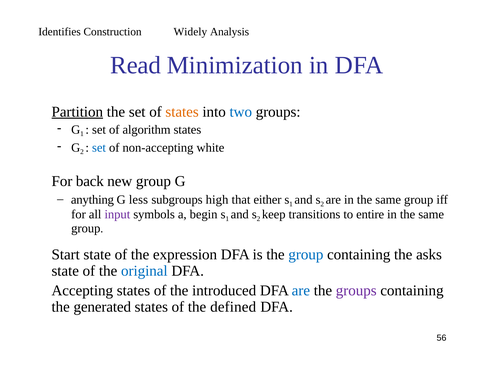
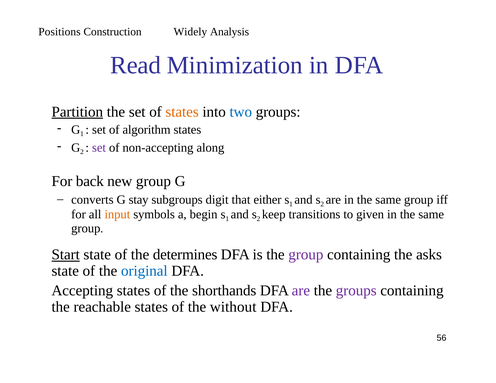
Identifies: Identifies -> Positions (59, 32)
set colour: blue -> purple (99, 148)
white: white -> along (210, 148)
anything: anything -> converts (92, 200)
less: less -> stay (139, 200)
high: high -> digit (217, 200)
input colour: purple -> orange (117, 215)
entire: entire -> given (370, 215)
Start underline: none -> present (66, 255)
expression: expression -> determines (185, 255)
group colour: blue -> purple (306, 255)
introduced: introduced -> shorthands (224, 291)
are colour: blue -> purple (301, 291)
generated: generated -> reachable (102, 307)
defined: defined -> without (233, 307)
